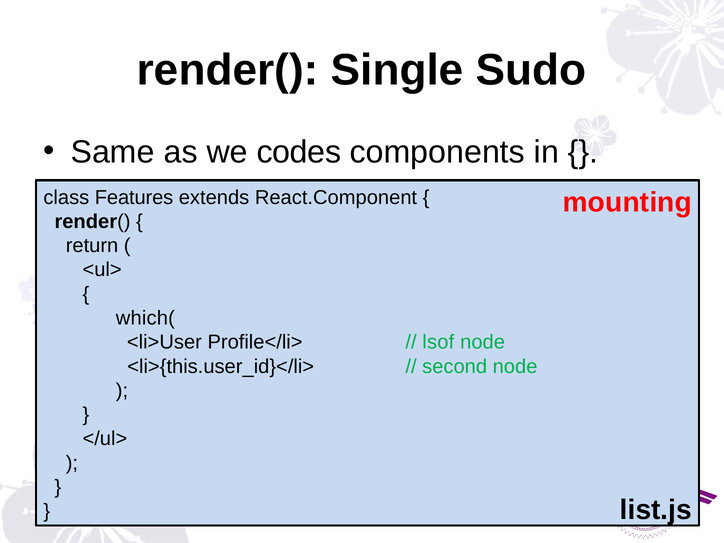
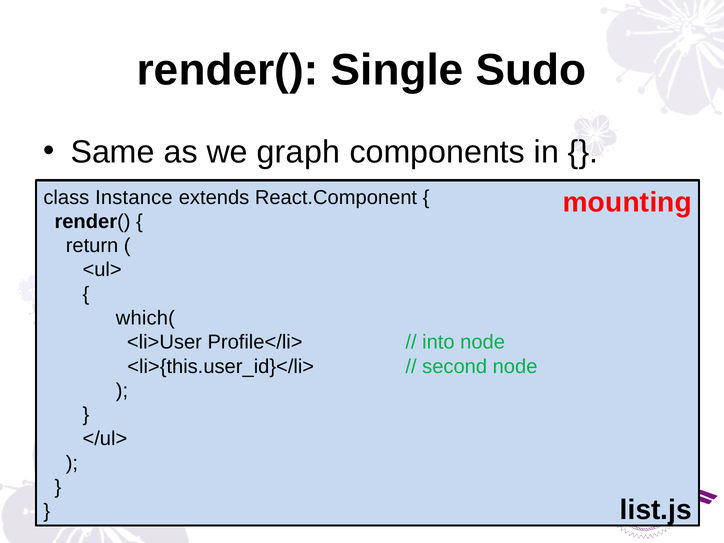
codes: codes -> graph (299, 152)
Features: Features -> Instance (134, 197)
lsof: lsof -> into (438, 342)
